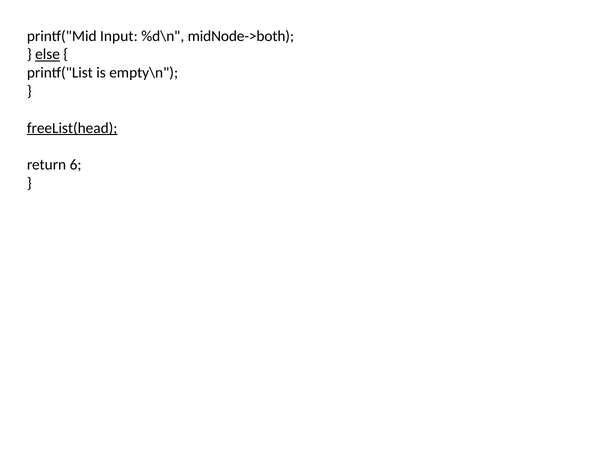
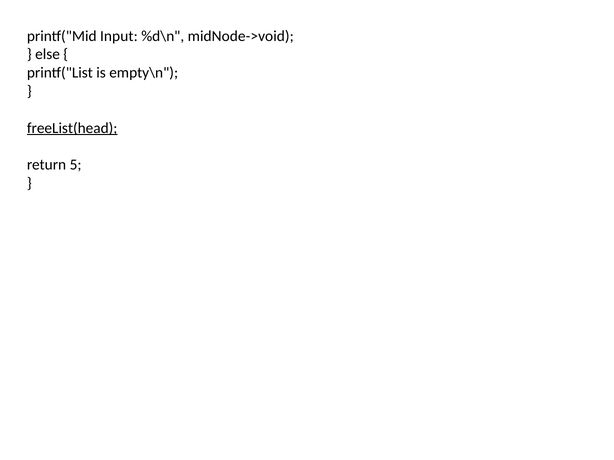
midNode->both: midNode->both -> midNode->void (241, 36)
else underline: present -> none (48, 54)
6: 6 -> 5 (76, 165)
